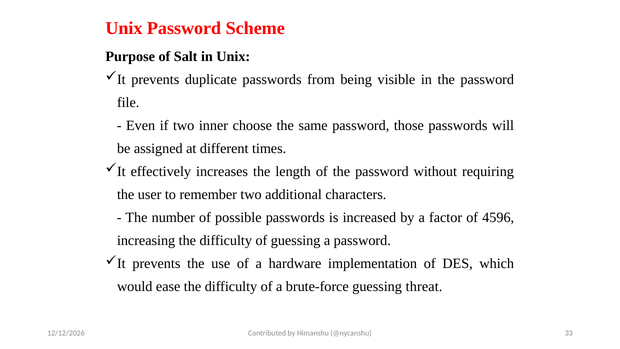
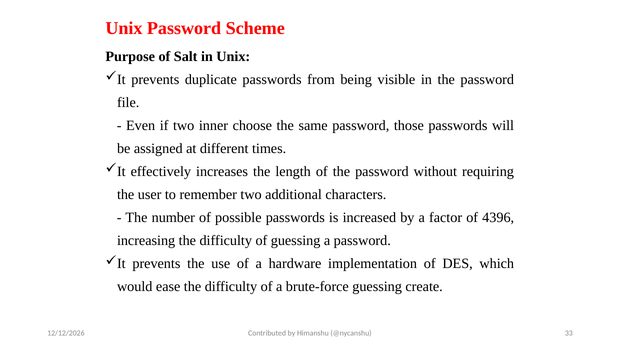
4596: 4596 -> 4396 (498, 218)
threat: threat -> create (424, 286)
